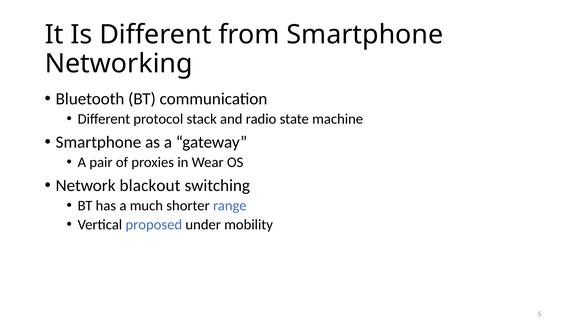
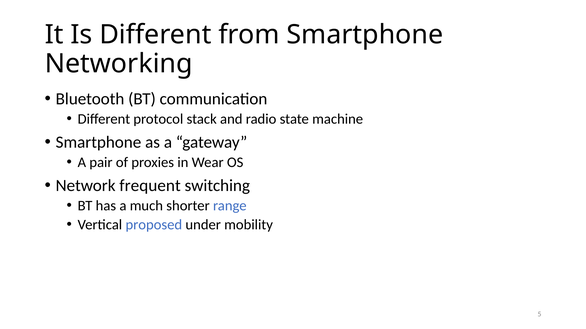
blackout: blackout -> frequent (150, 186)
